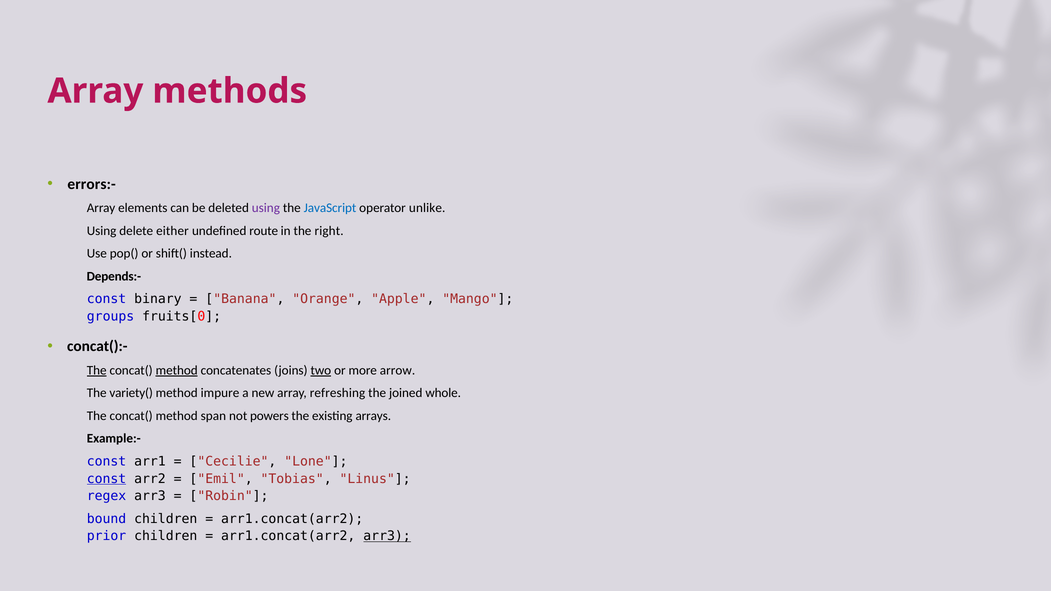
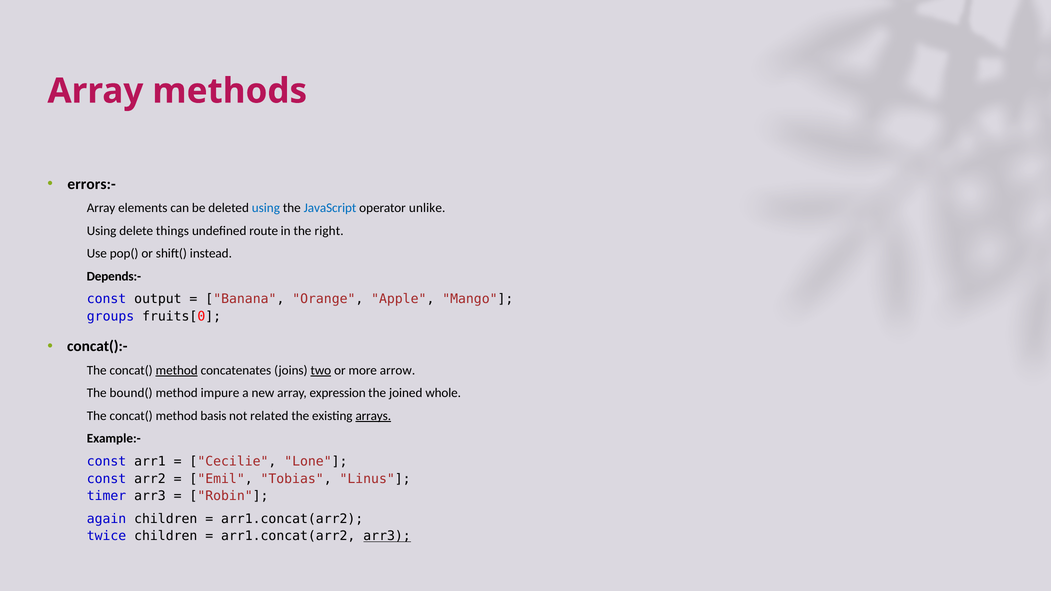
using colour: purple -> blue (266, 208)
either: either -> things (172, 231)
binary: binary -> output (158, 299)
The underline: present -> none (97, 370)
variety(: variety( -> bound( (131, 393)
refreshing: refreshing -> expression (338, 393)
span: span -> basis (213, 416)
powers: powers -> related (269, 416)
arrays underline: none -> present (373, 416)
const underline: present -> none (107, 479)
regex: regex -> timer (107, 496)
bound: bound -> again (107, 519)
prior: prior -> twice (107, 536)
